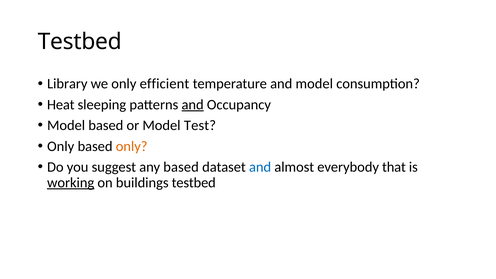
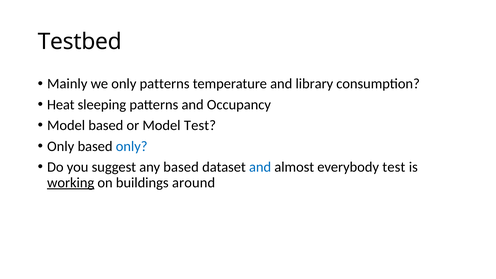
Library: Library -> Mainly (67, 84)
only efficient: efficient -> patterns (165, 84)
and model: model -> library (314, 84)
and underline: present -> none (193, 105)
only colour: orange -> blue (132, 146)
everybody that: that -> test (394, 167)
buildings testbed: testbed -> around (194, 183)
